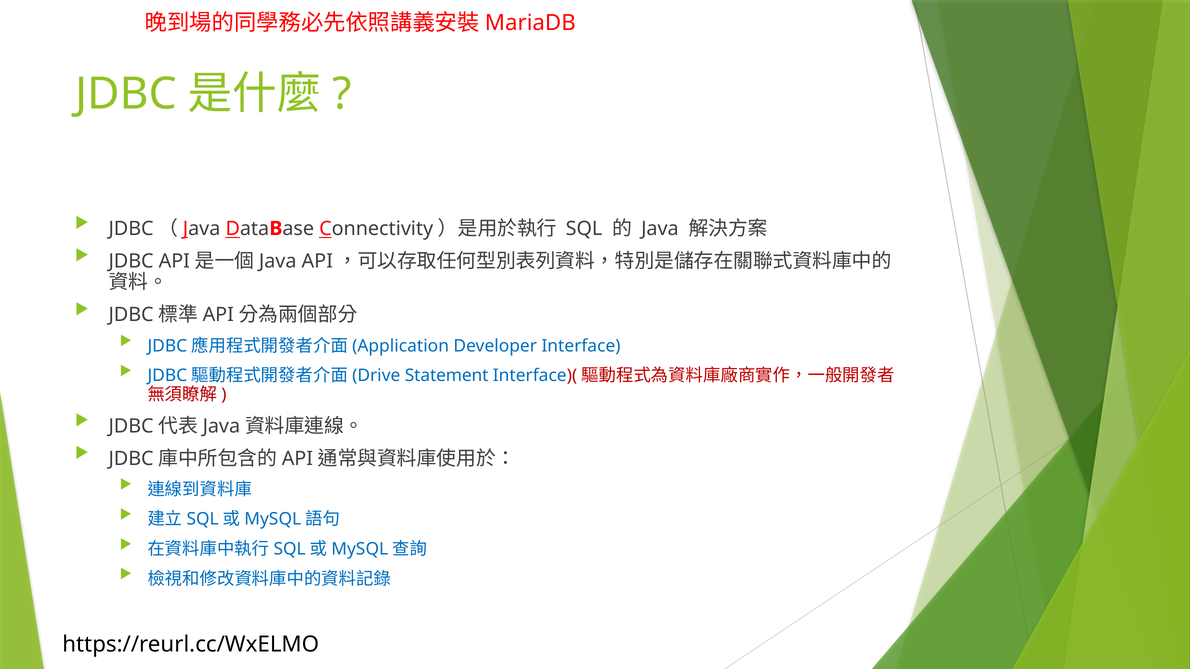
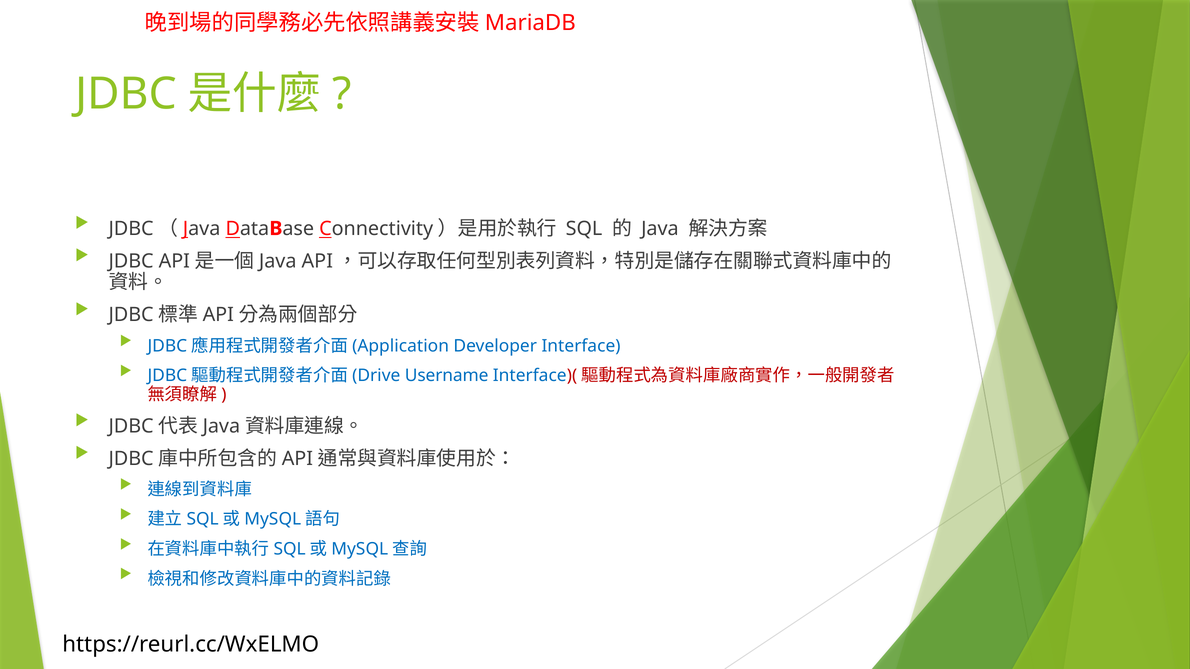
Statement: Statement -> Username (447, 376)
